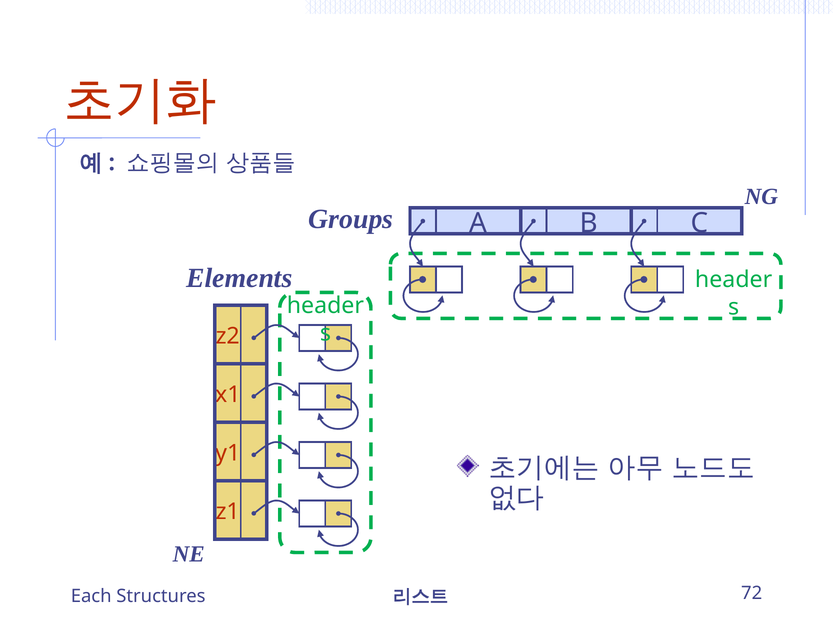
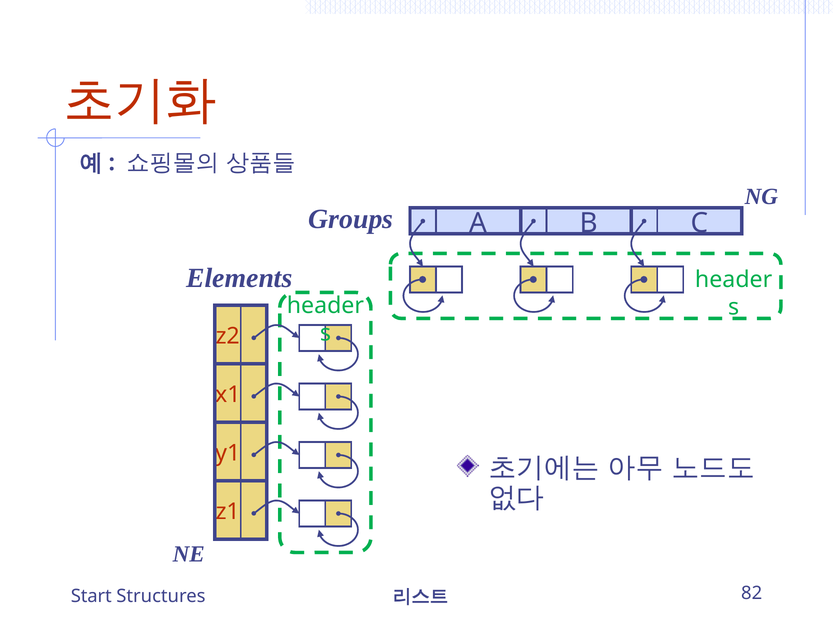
Each: Each -> Start (91, 597)
72: 72 -> 82 (752, 594)
